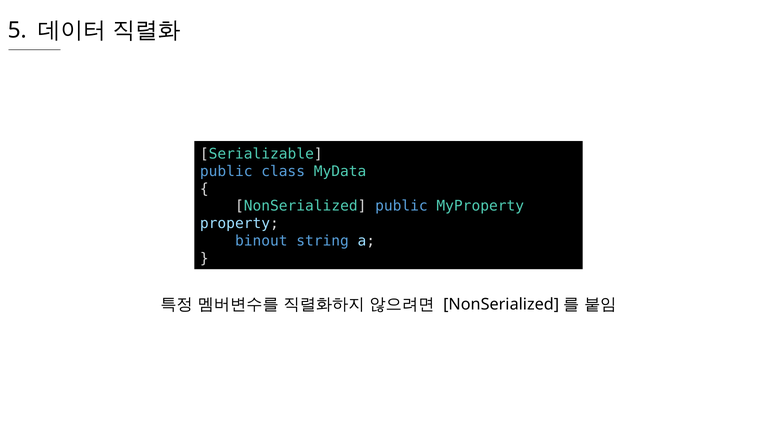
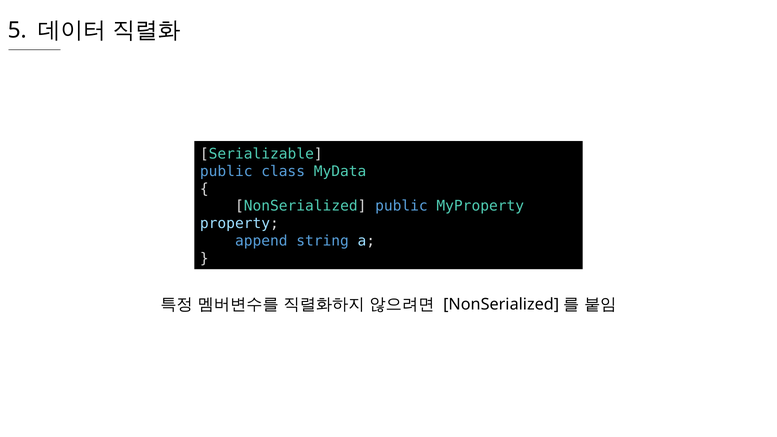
binout: binout -> append (261, 241)
